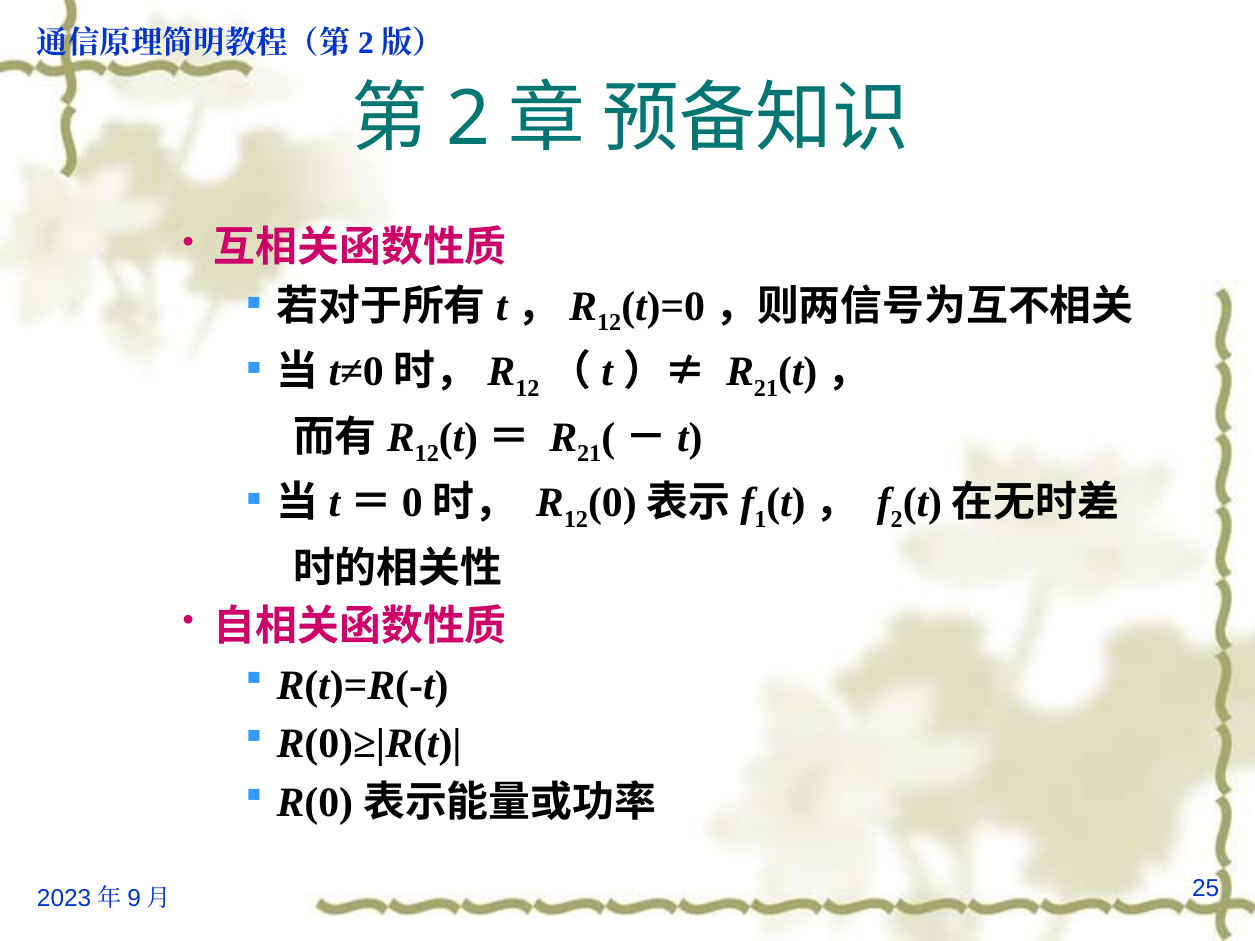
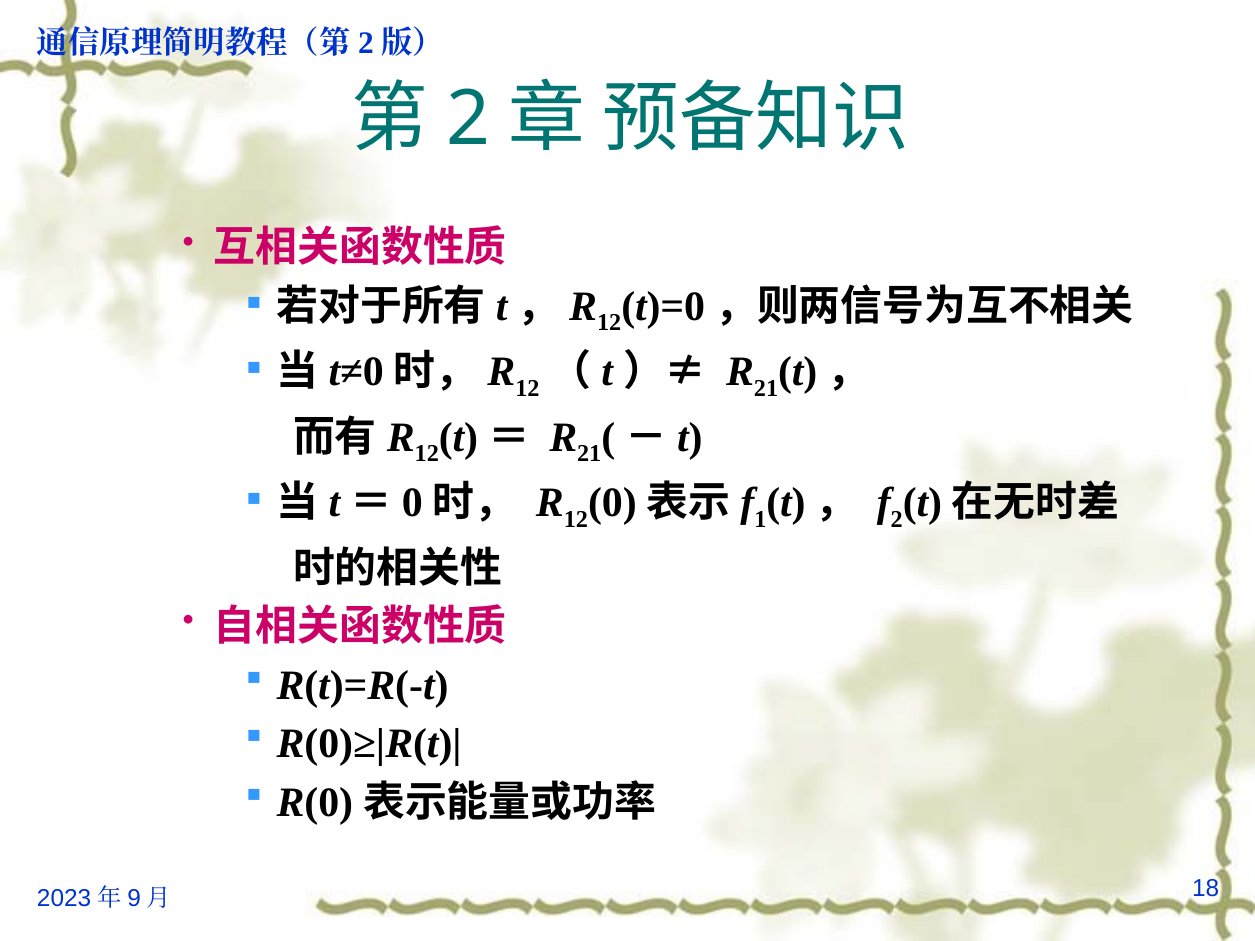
25: 25 -> 18 (1206, 888)
